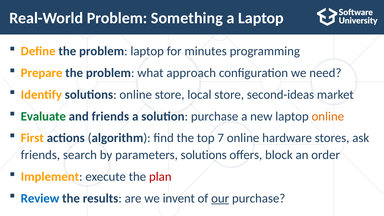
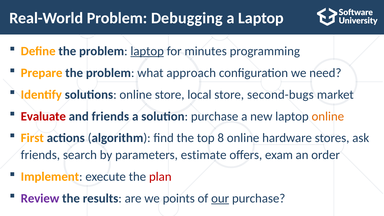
Something: Something -> Debugging (187, 18)
laptop underline: none -> present (147, 51)
second-ideas: second-ideas -> second-bugs (280, 95)
Evaluate colour: green -> red (43, 116)
7: 7 -> 8 (221, 138)
parameters solutions: solutions -> estimate (204, 155)
block: block -> exam (279, 155)
Review colour: blue -> purple (40, 198)
invent: invent -> points (179, 198)
